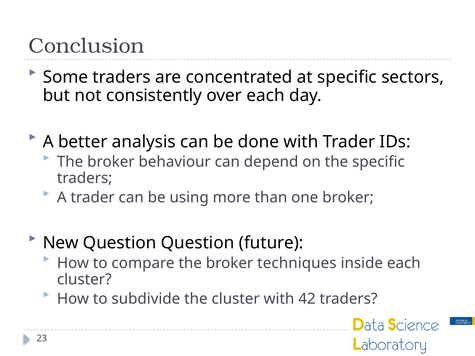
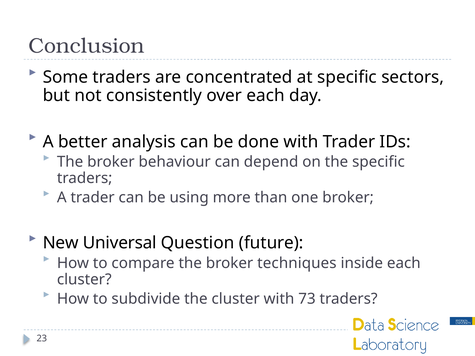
New Question: Question -> Universal (120, 243)
42: 42 -> 73 (307, 299)
